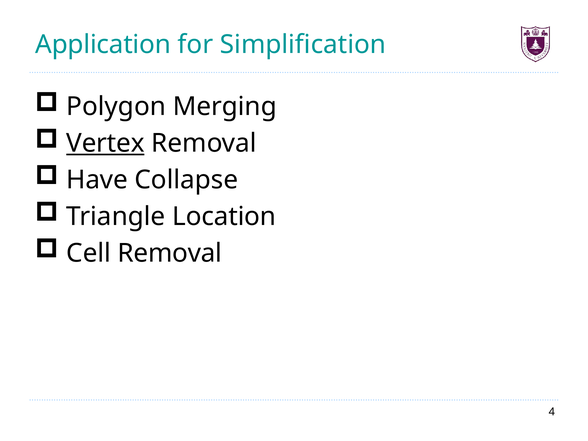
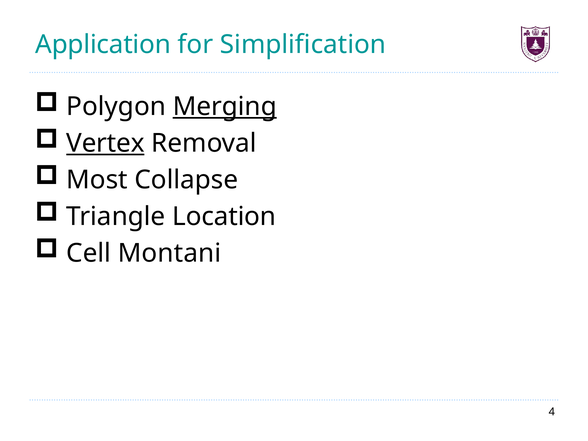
Merging underline: none -> present (225, 107)
Have: Have -> Most (97, 180)
Cell Removal: Removal -> Montani (170, 253)
